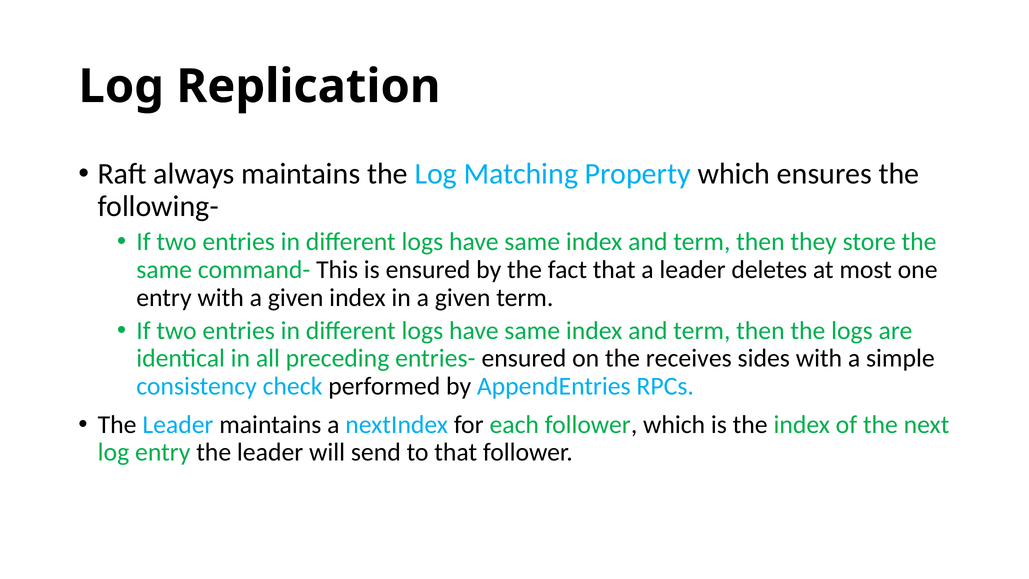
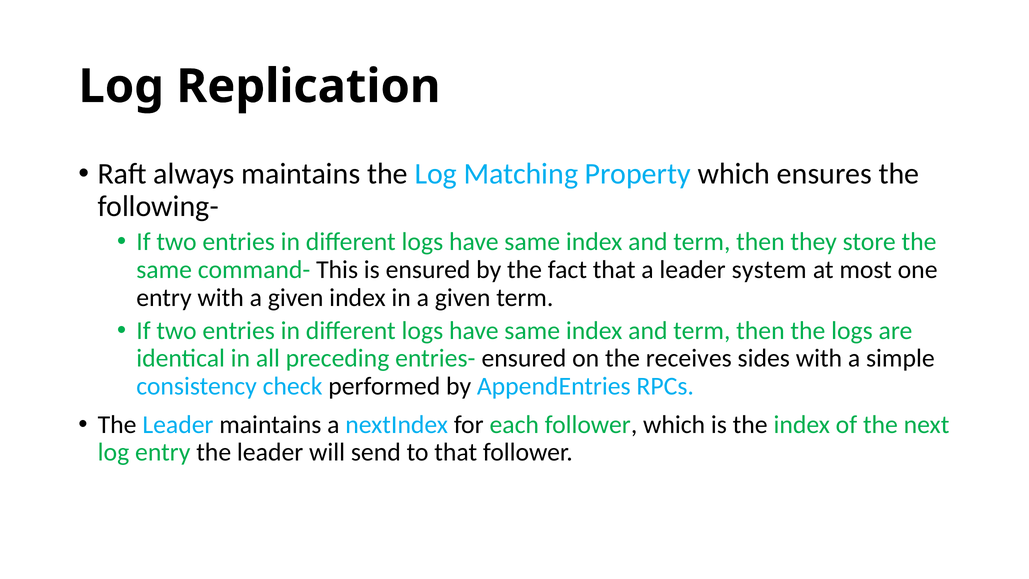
deletes: deletes -> system (769, 270)
